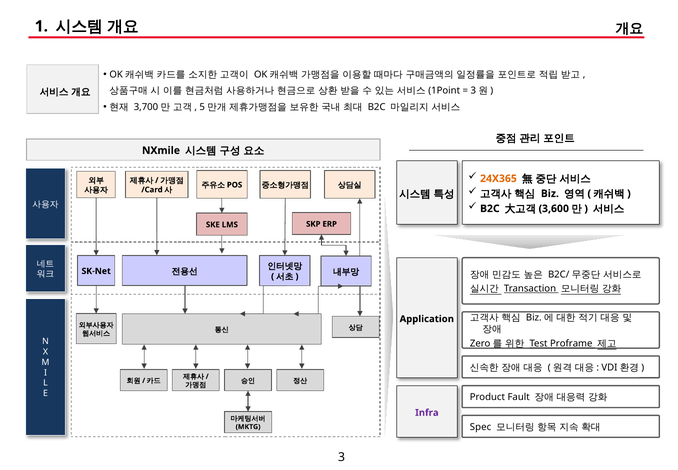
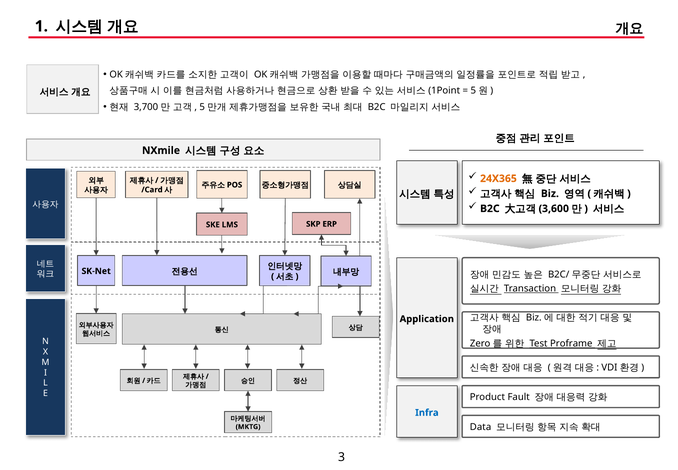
3: 3 -> 5 (473, 91)
Infra colour: purple -> blue (427, 412)
Spec: Spec -> Data (481, 426)
